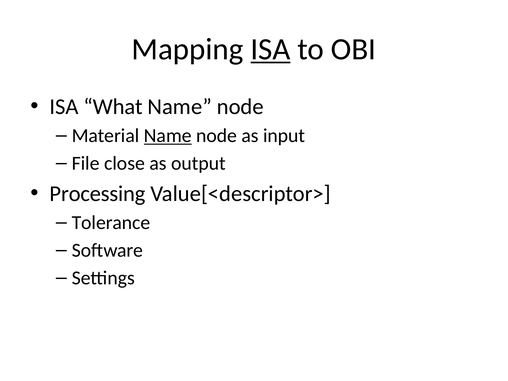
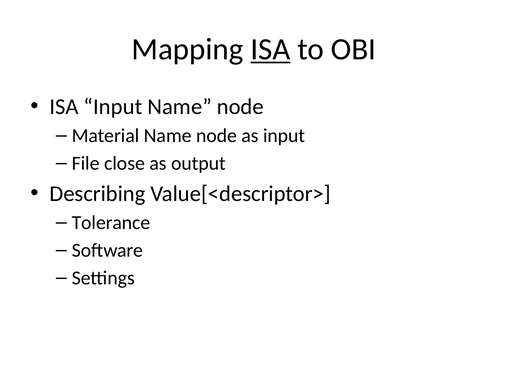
ISA What: What -> Input (113, 107)
Name underline: present -> none (168, 136)
Processing: Processing -> Describing (97, 194)
